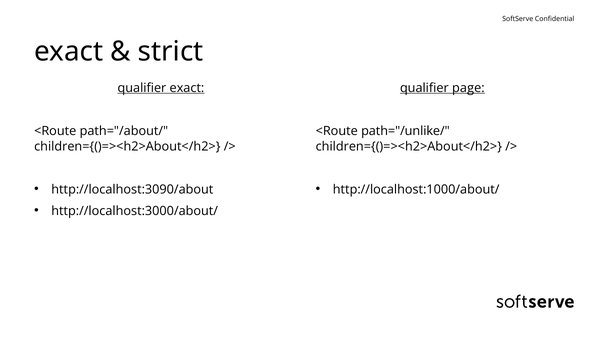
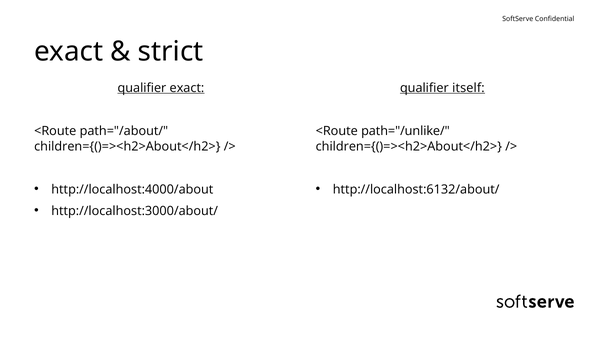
page: page -> itself (468, 88)
http://localhost:3090/about: http://localhost:3090/about -> http://localhost:4000/about (132, 189)
http://localhost:1000/about/: http://localhost:1000/about/ -> http://localhost:6132/about/ (416, 189)
